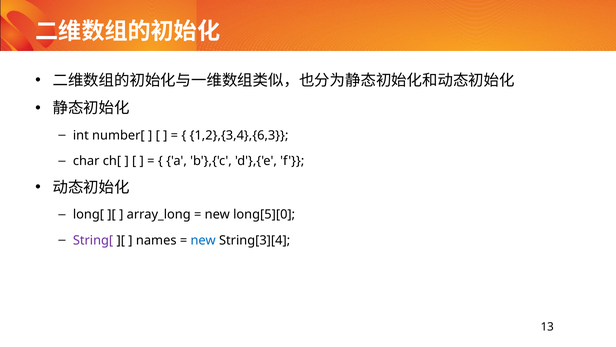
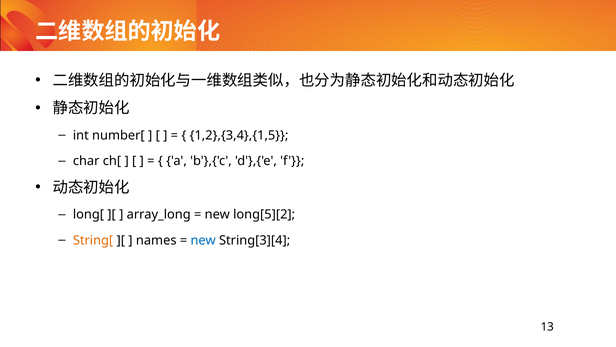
1,2},{3,4},{6,3: 1,2},{3,4},{6,3 -> 1,2},{3,4},{1,5 (239, 135)
long[5][0: long[5][0 -> long[5][2 (264, 214)
String[ colour: purple -> orange (93, 240)
